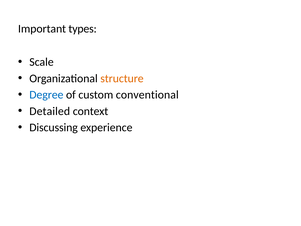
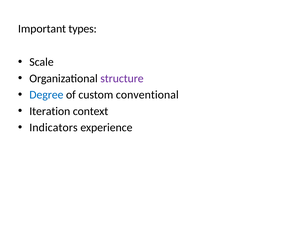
structure colour: orange -> purple (122, 78)
Detailed: Detailed -> Iteration (50, 111)
Discussing: Discussing -> Indicators (53, 127)
